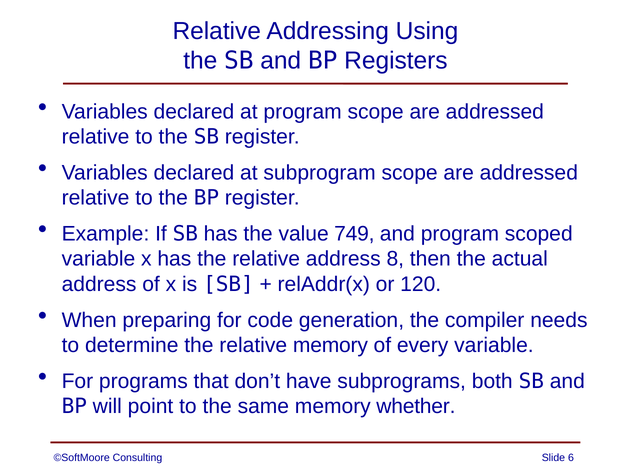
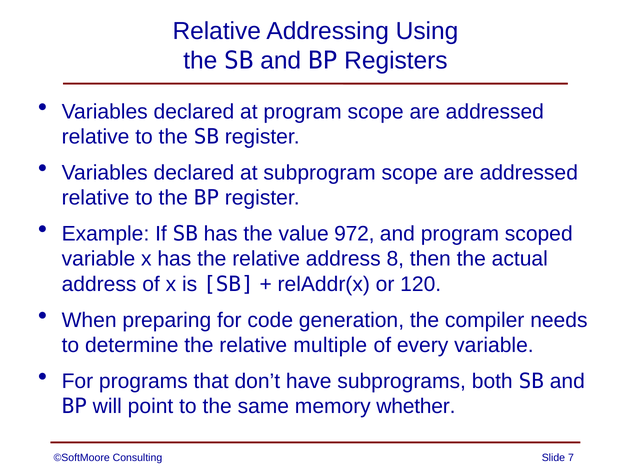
749: 749 -> 972 (354, 233)
relative memory: memory -> multiple (330, 345)
6: 6 -> 7 (571, 457)
